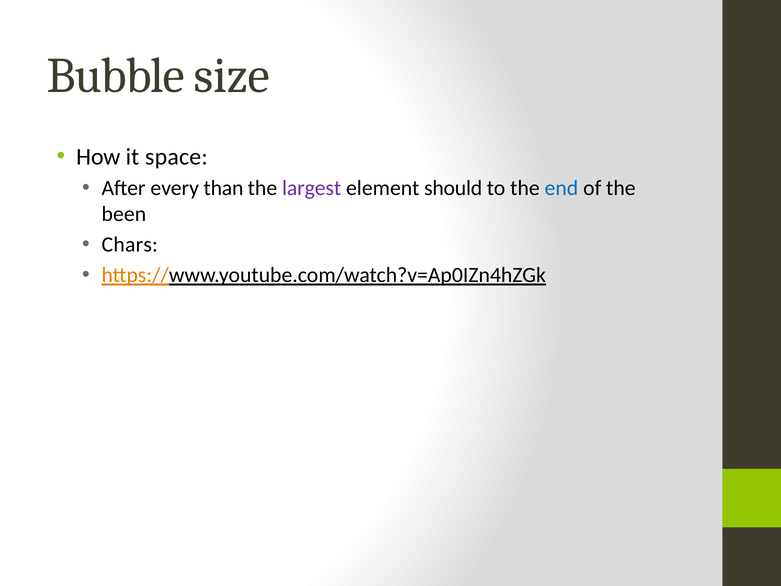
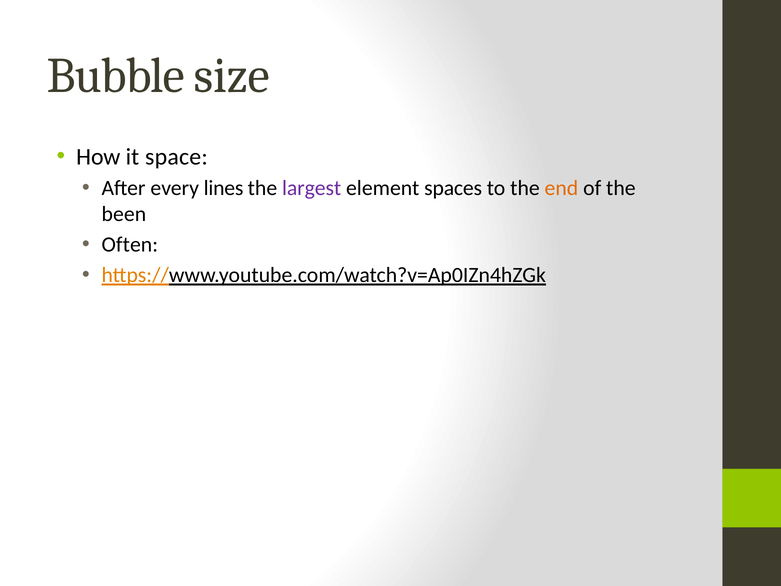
than: than -> lines (224, 188)
should: should -> spaces (453, 188)
end colour: blue -> orange (561, 188)
Chars: Chars -> Often (130, 245)
